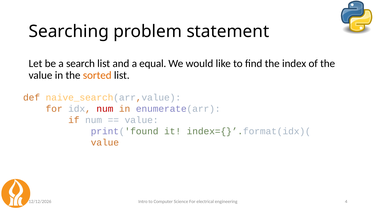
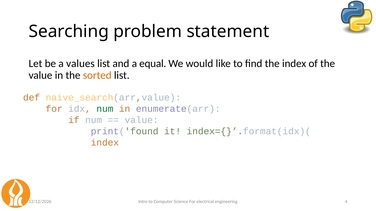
search: search -> values (80, 64)
num colour: red -> green (105, 109)
value: value -> index (105, 143)
